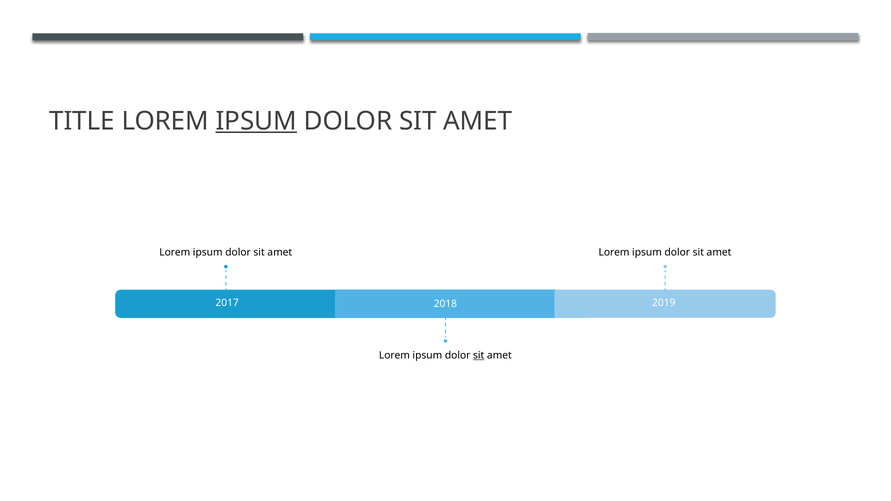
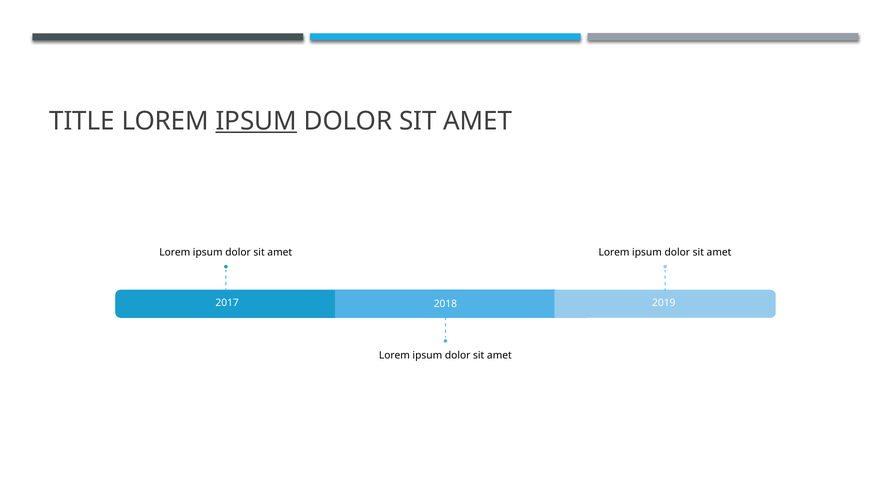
sit underline: present -> none (479, 355)
